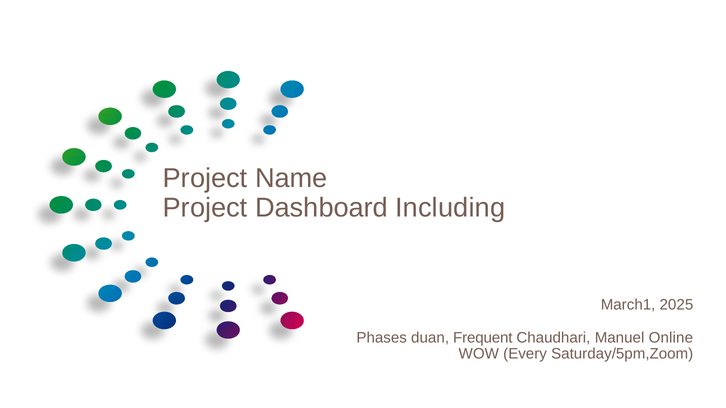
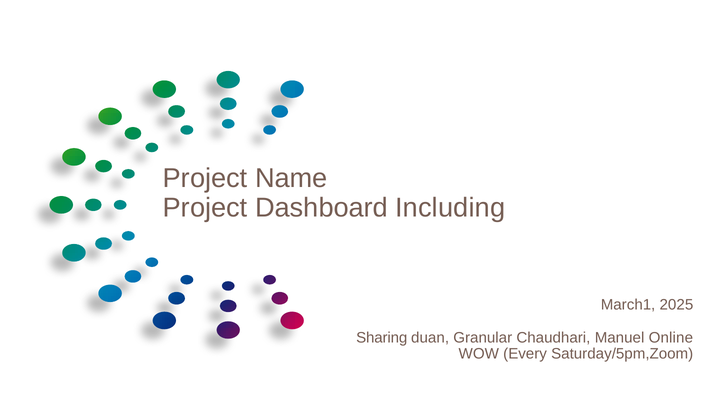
Phases: Phases -> Sharing (382, 338)
Frequent: Frequent -> Granular (483, 338)
